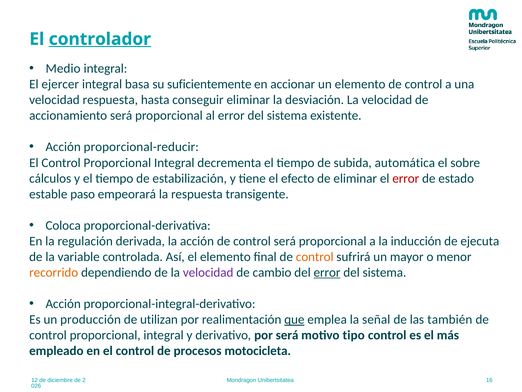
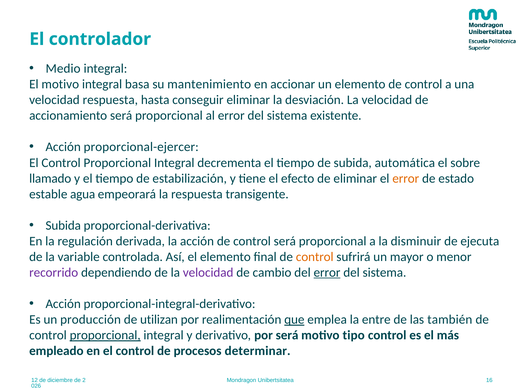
controlador underline: present -> none (100, 39)
El ejercer: ejercer -> motivo (60, 84)
suficientemente: suficientemente -> mantenimiento (209, 84)
proporcional-reducir: proporcional-reducir -> proporcional-ejercer (141, 147)
cálculos: cálculos -> llamado (50, 178)
error colour: red -> orange (406, 178)
paso: paso -> agua (83, 194)
Coloca: Coloca -> Subida (63, 225)
inducción: inducción -> disminuir (416, 241)
recorrido colour: orange -> purple (54, 272)
señal: señal -> entre (376, 319)
proporcional underline: none -> present (105, 335)
motocicleta: motocicleta -> determinar (258, 350)
